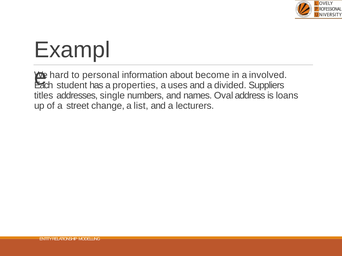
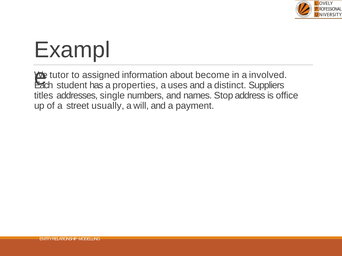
hard: hard -> tutor (59, 75)
personal: personal -> assigned (101, 75)
divided: divided -> distinct (230, 85)
Oval: Oval -> Stop (224, 96)
loans: loans -> office (287, 96)
change: change -> usually (108, 106)
list: list -> will (141, 106)
lecturers: lecturers -> payment (195, 106)
